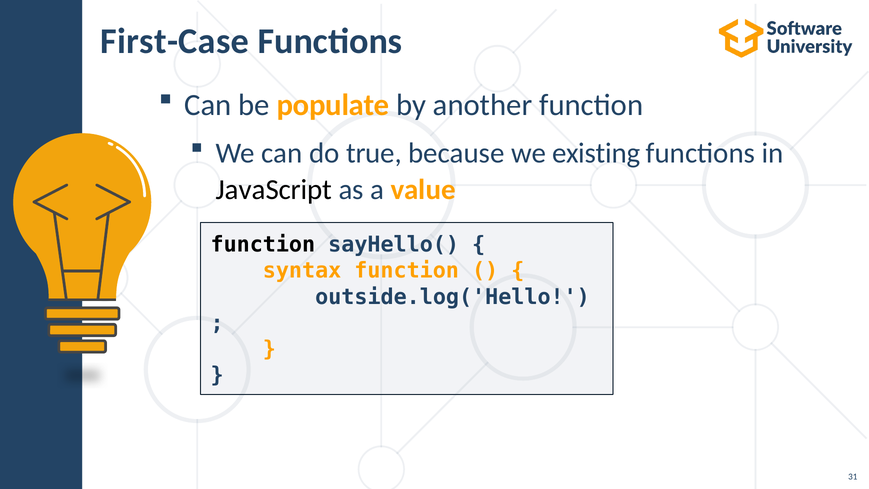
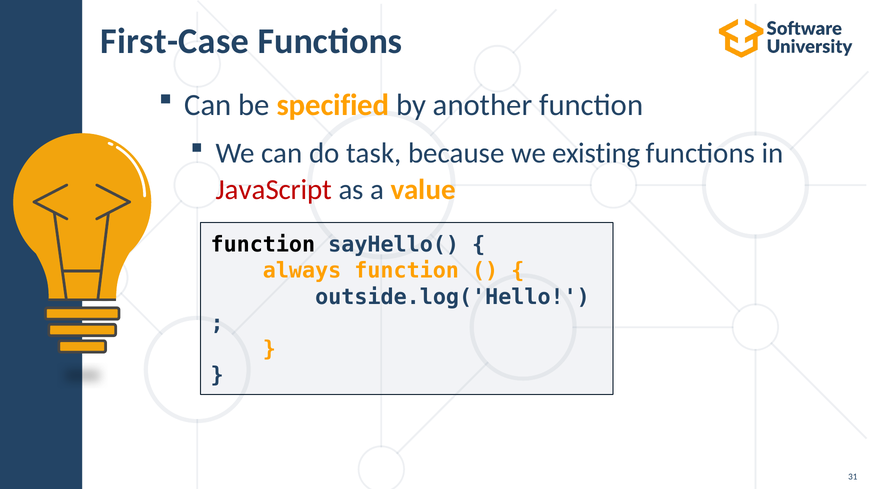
populate: populate -> specified (333, 105)
true: true -> task (374, 153)
JavaScript colour: black -> red (274, 190)
syntax: syntax -> always (302, 271)
